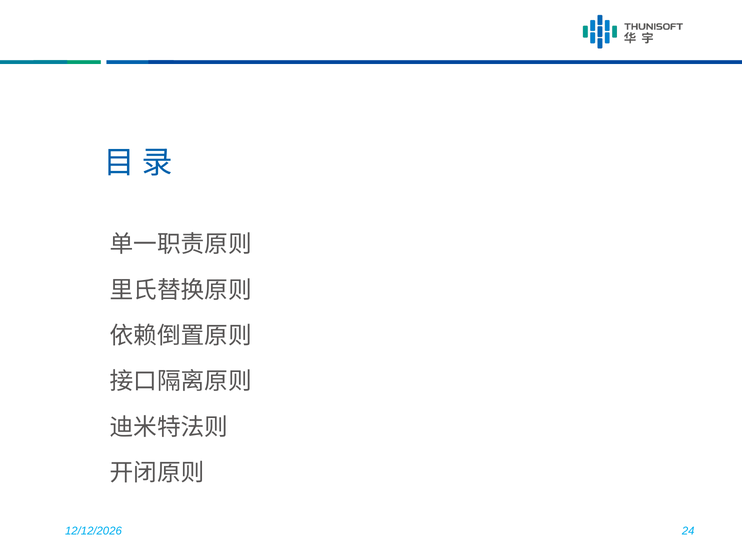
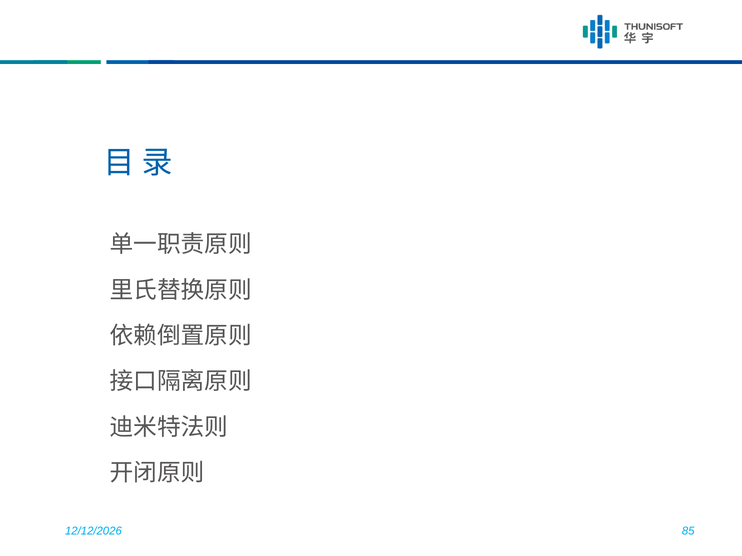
24: 24 -> 85 (688, 531)
